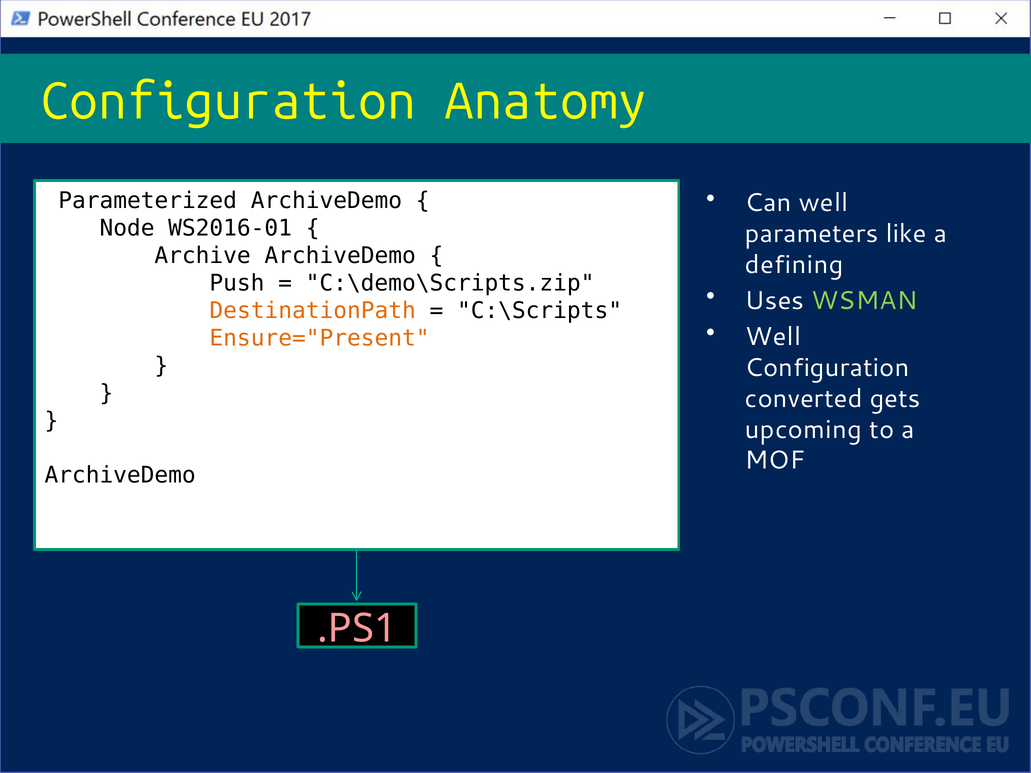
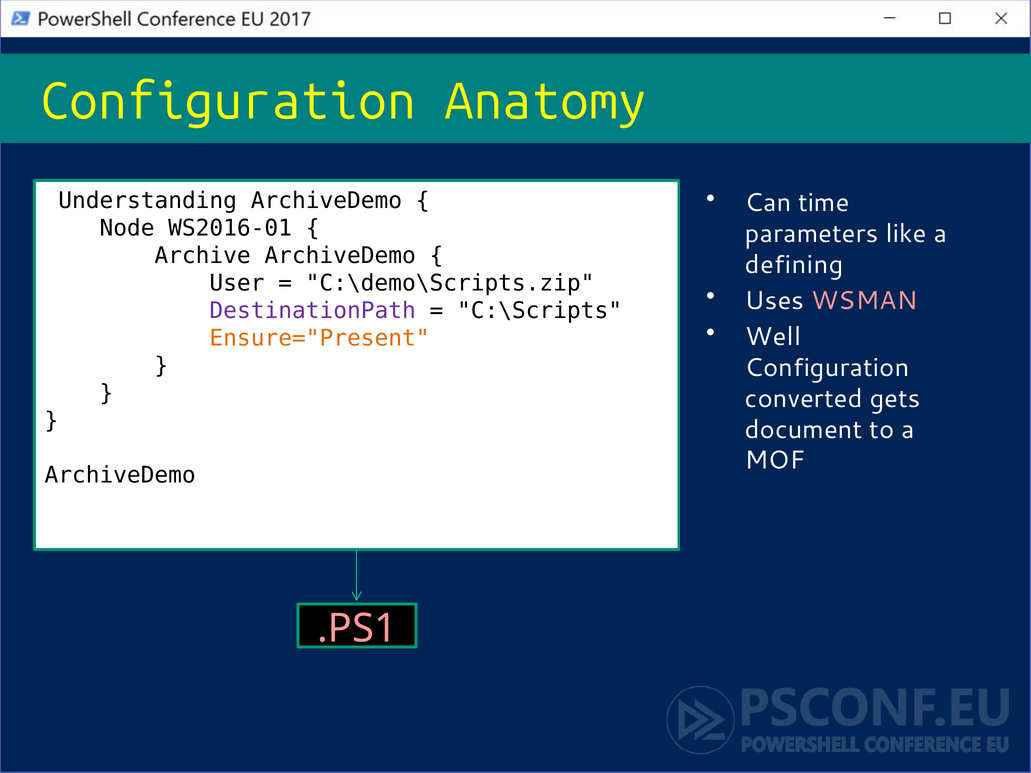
Can well: well -> time (824, 203)
Parameterized: Parameterized -> Understanding (148, 201)
Push: Push -> User (237, 283)
WSMAN colour: light green -> pink (864, 301)
DestinationPath colour: orange -> purple (313, 311)
upcoming: upcoming -> document (804, 430)
